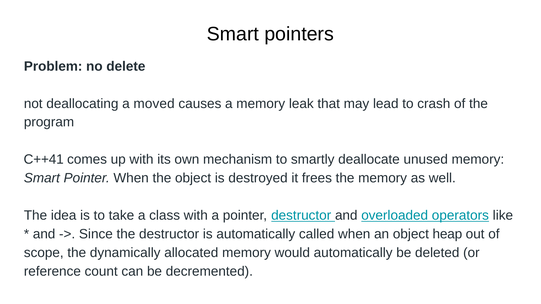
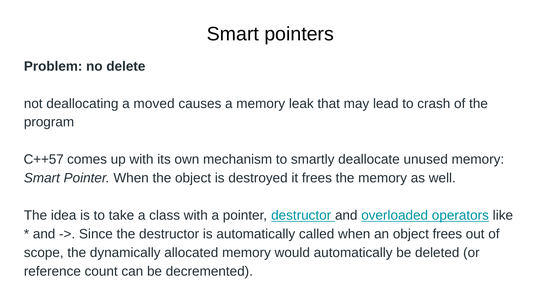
C++41: C++41 -> C++57 (44, 160)
object heap: heap -> frees (447, 234)
